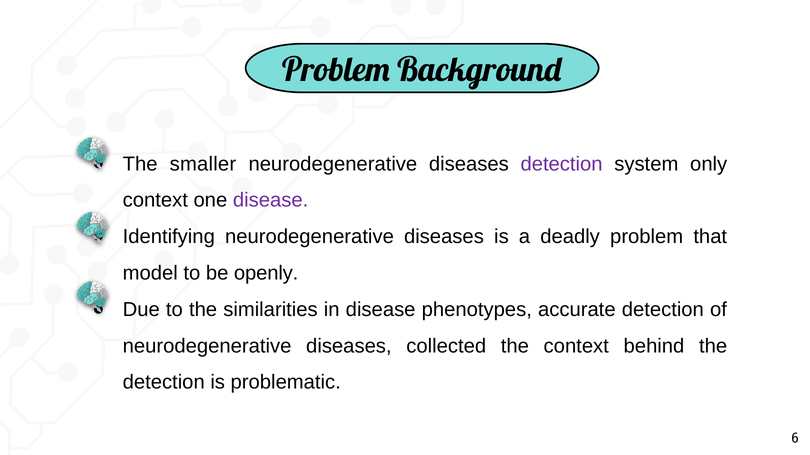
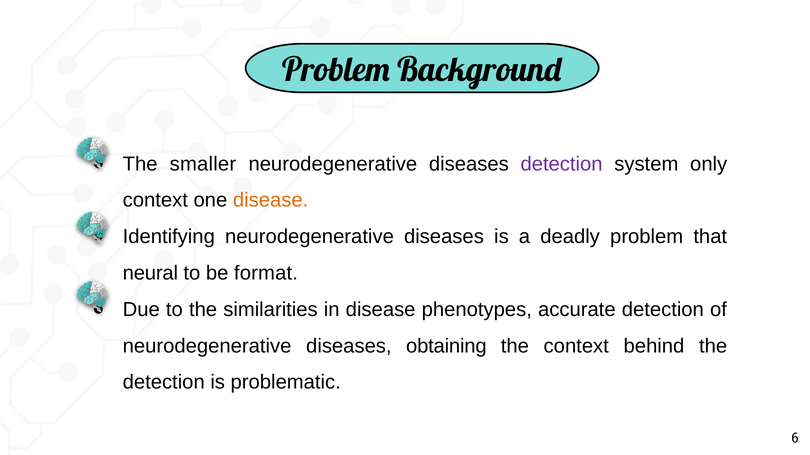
disease colour: purple -> orange (271, 201)
model: model -> neural (150, 274)
openly: openly -> format (266, 274)
collected: collected -> obtaining (446, 346)
